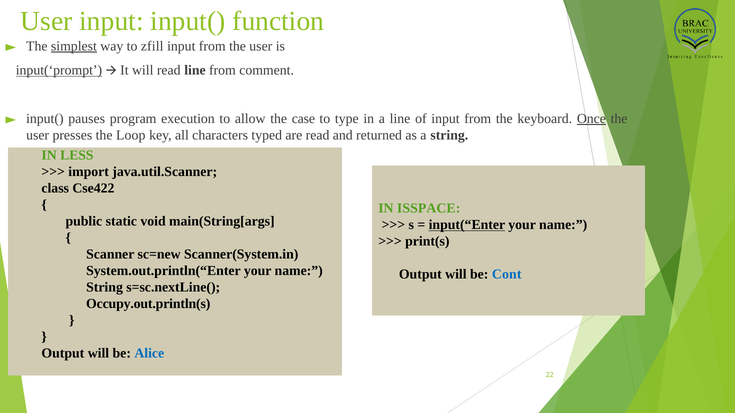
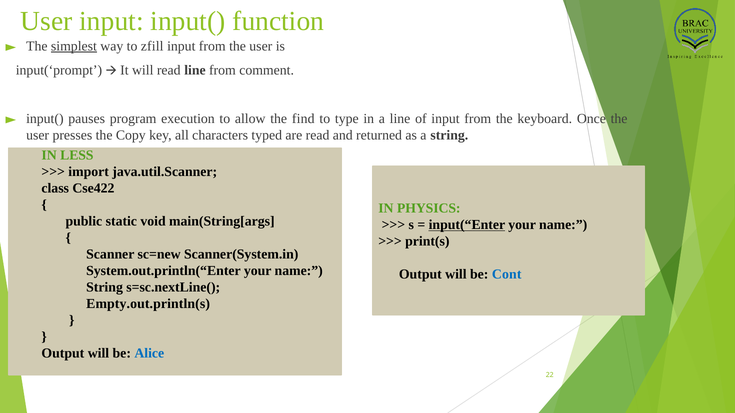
input(‘prompt underline: present -> none (59, 70)
case: case -> find (303, 119)
Once underline: present -> none (591, 119)
Loop: Loop -> Copy (131, 135)
ISSPACE: ISSPACE -> PHYSICS (429, 209)
Occupy.out.println(s: Occupy.out.println(s -> Empty.out.println(s (148, 304)
